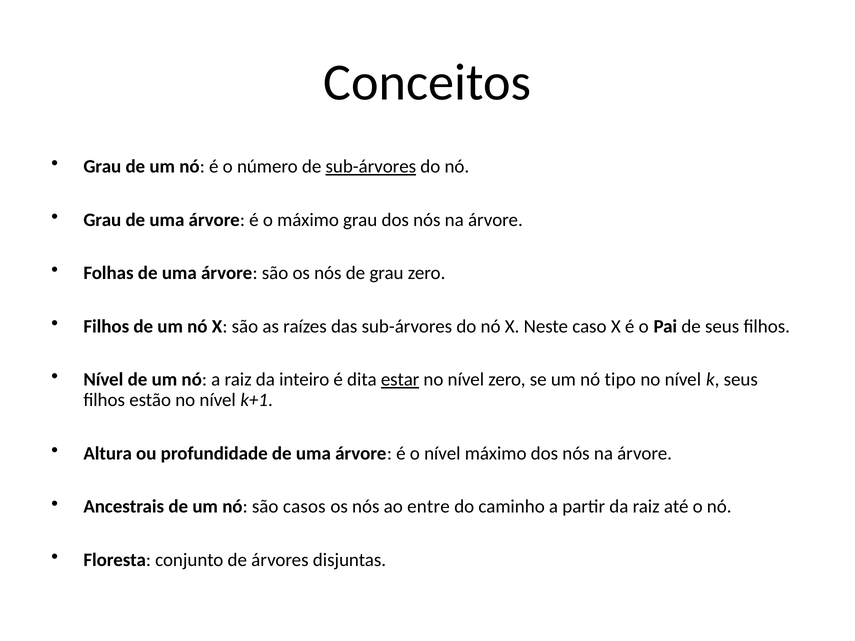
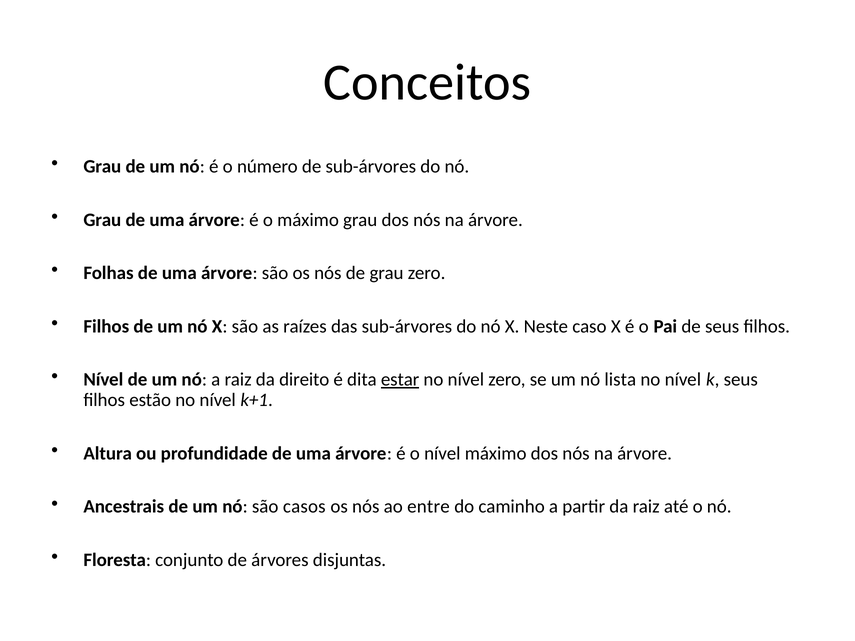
sub-árvores underline: present -> none (371, 167)
inteiro: inteiro -> direito (304, 380)
tipo: tipo -> lista (620, 380)
